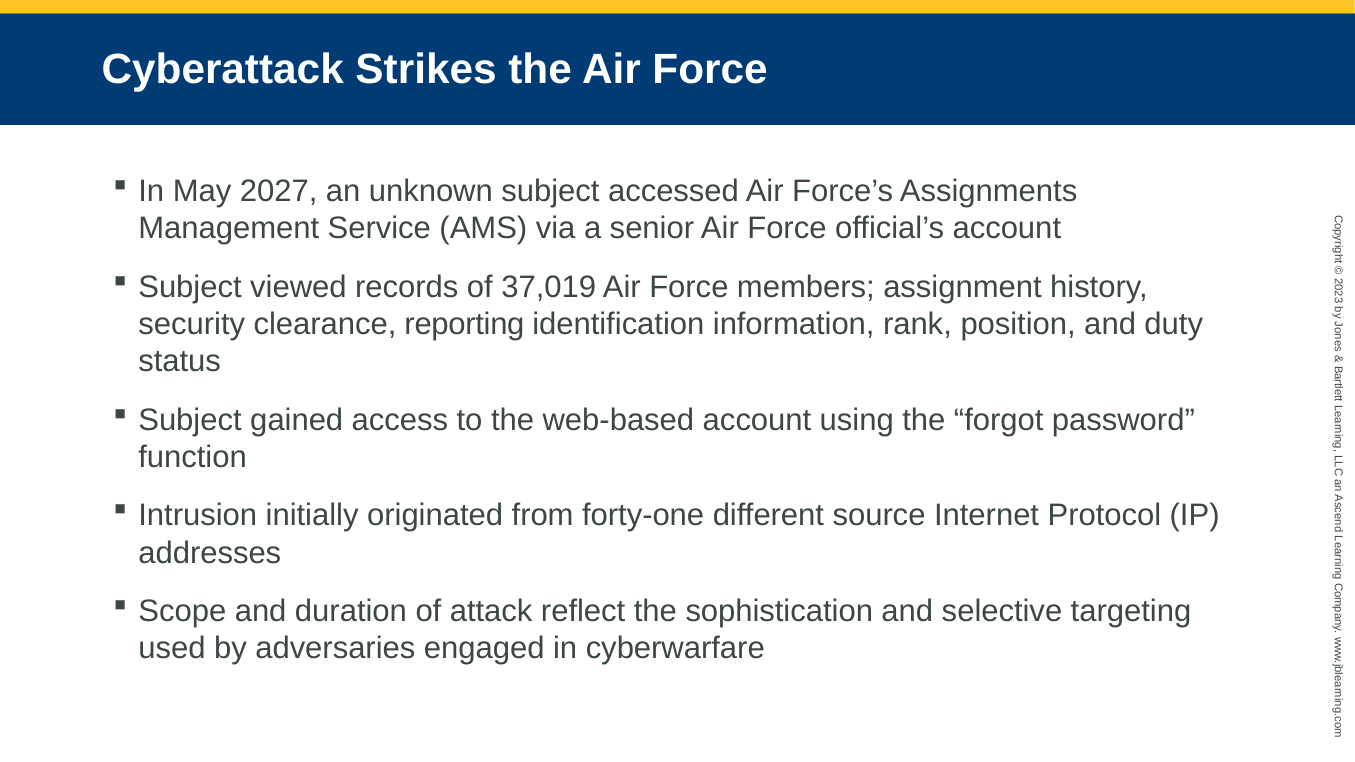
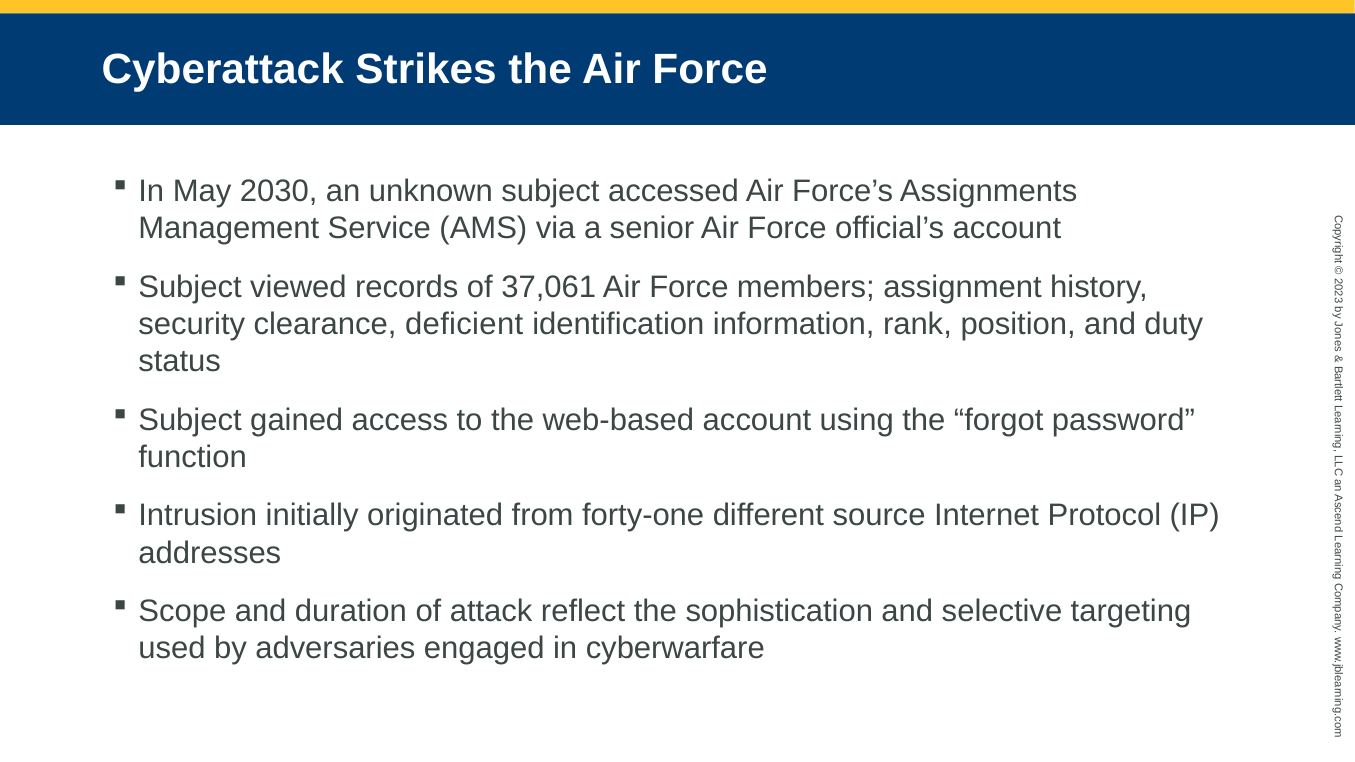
2027: 2027 -> 2030 (279, 192)
37,019: 37,019 -> 37,061 (549, 287)
reporting: reporting -> deficient (464, 324)
